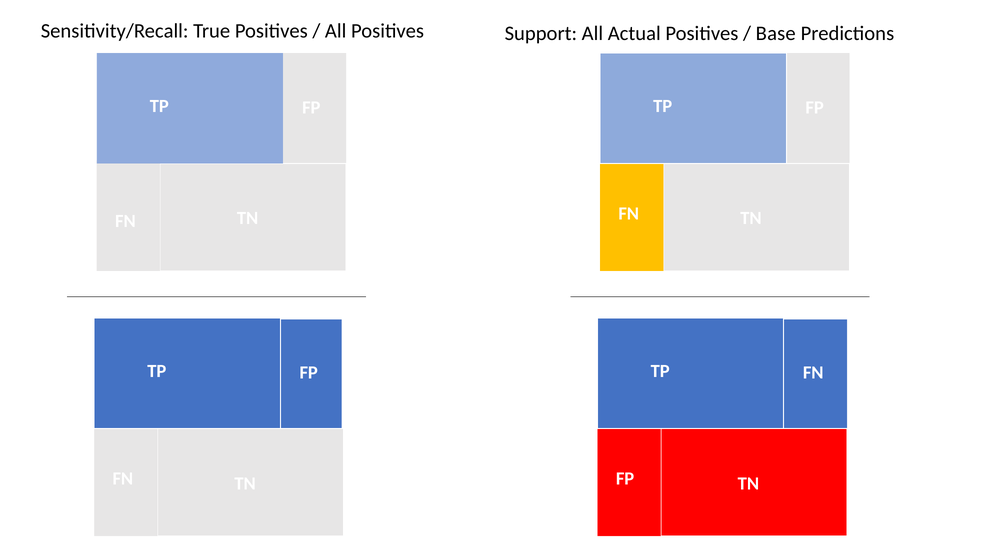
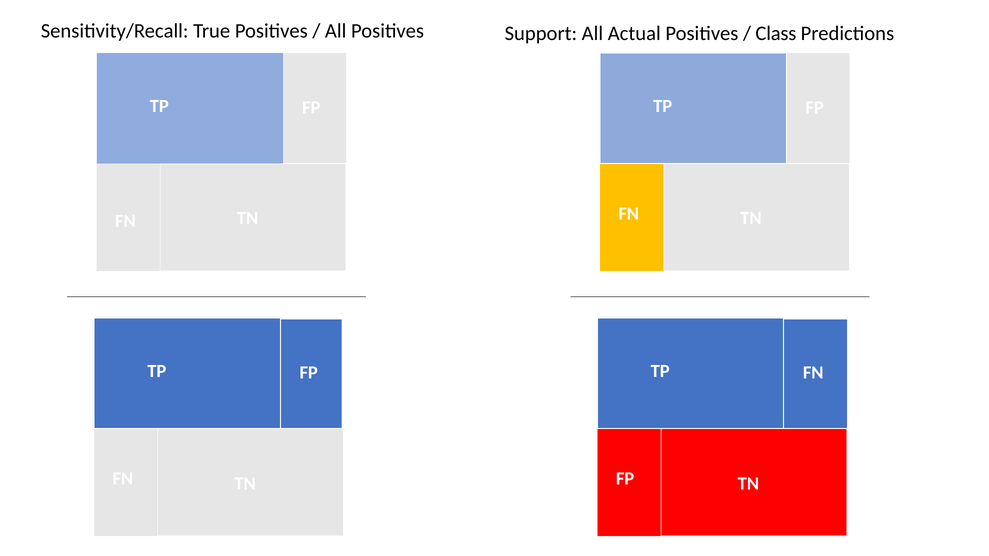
Base: Base -> Class (776, 33)
